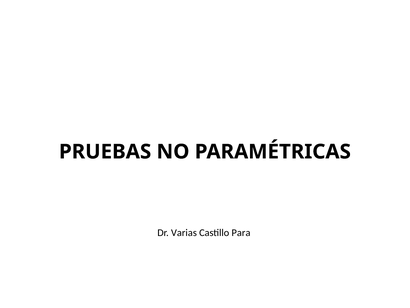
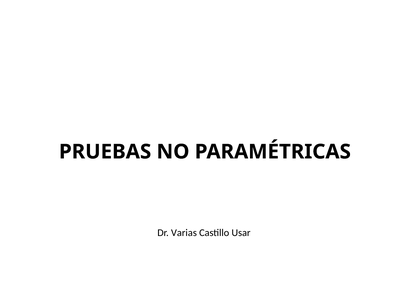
Para: Para -> Usar (241, 232)
